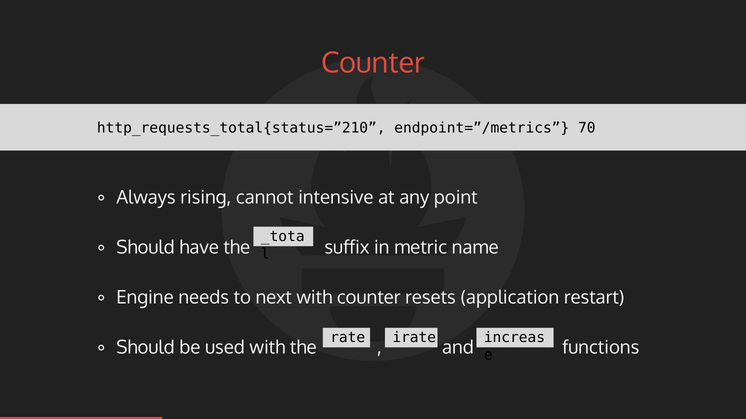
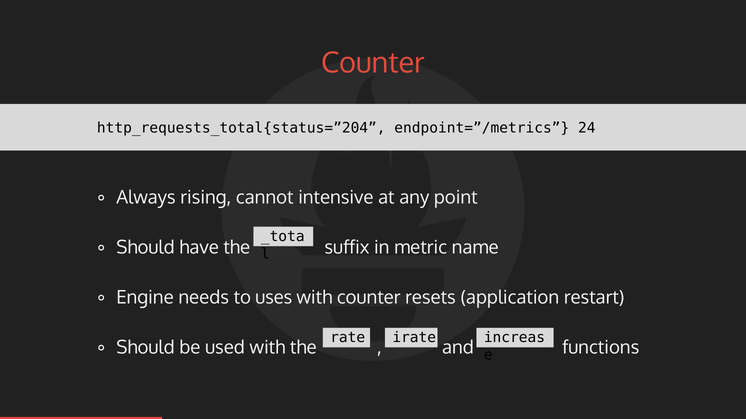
http_requests_total{status=”210: http_requests_total{status=”210 -> http_requests_total{status=”204 (241, 128)
70: 70 -> 24 (587, 128)
next: next -> uses (274, 298)
